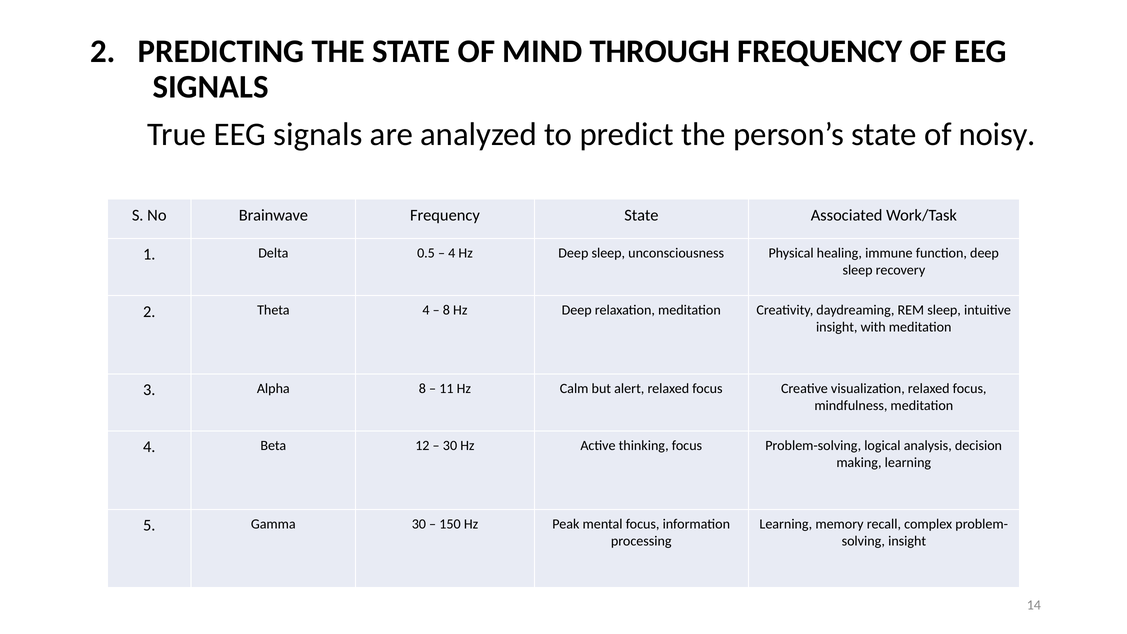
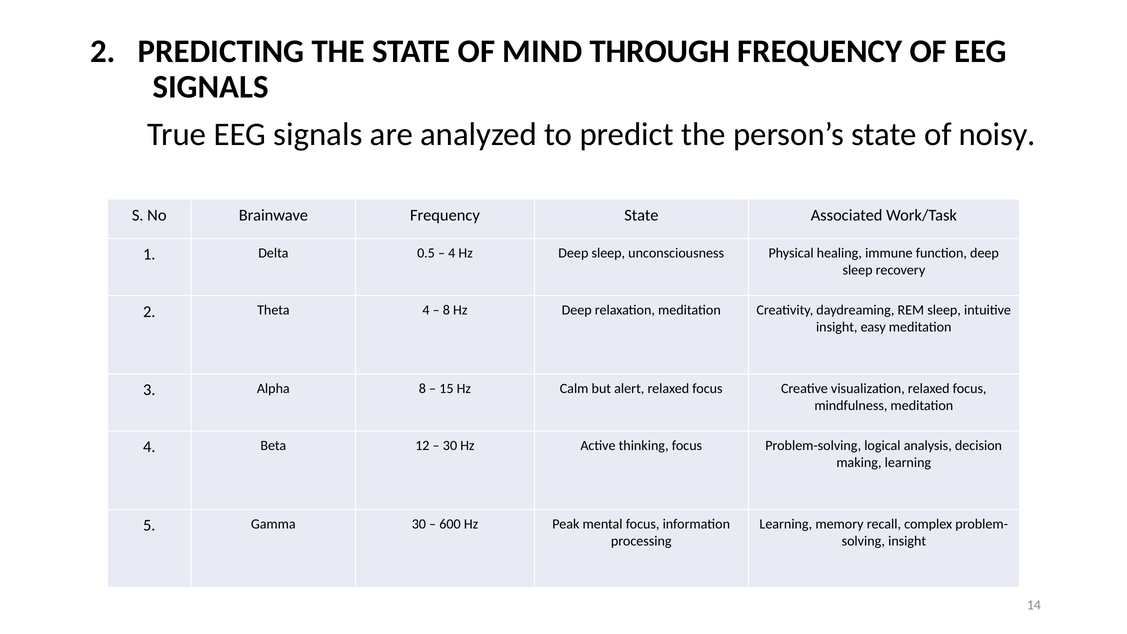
with: with -> easy (873, 327)
11: 11 -> 15 (446, 388)
150: 150 -> 600 (450, 524)
